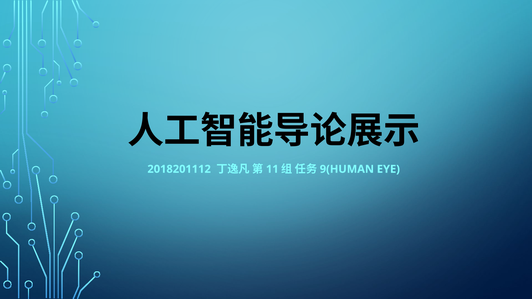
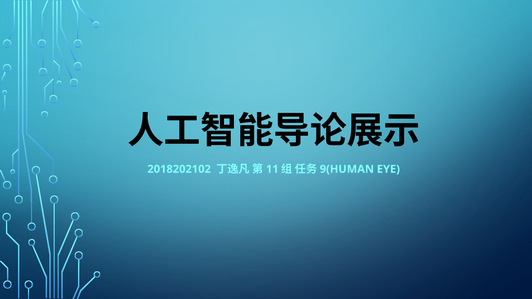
2018201112: 2018201112 -> 2018202102 (179, 169)
